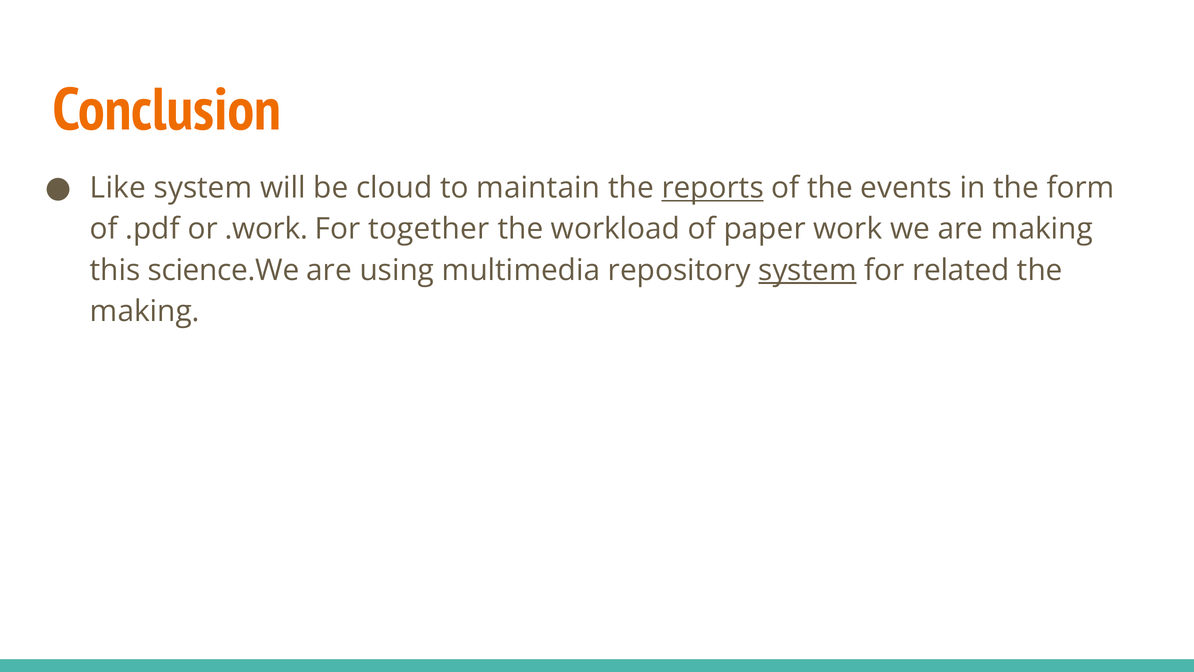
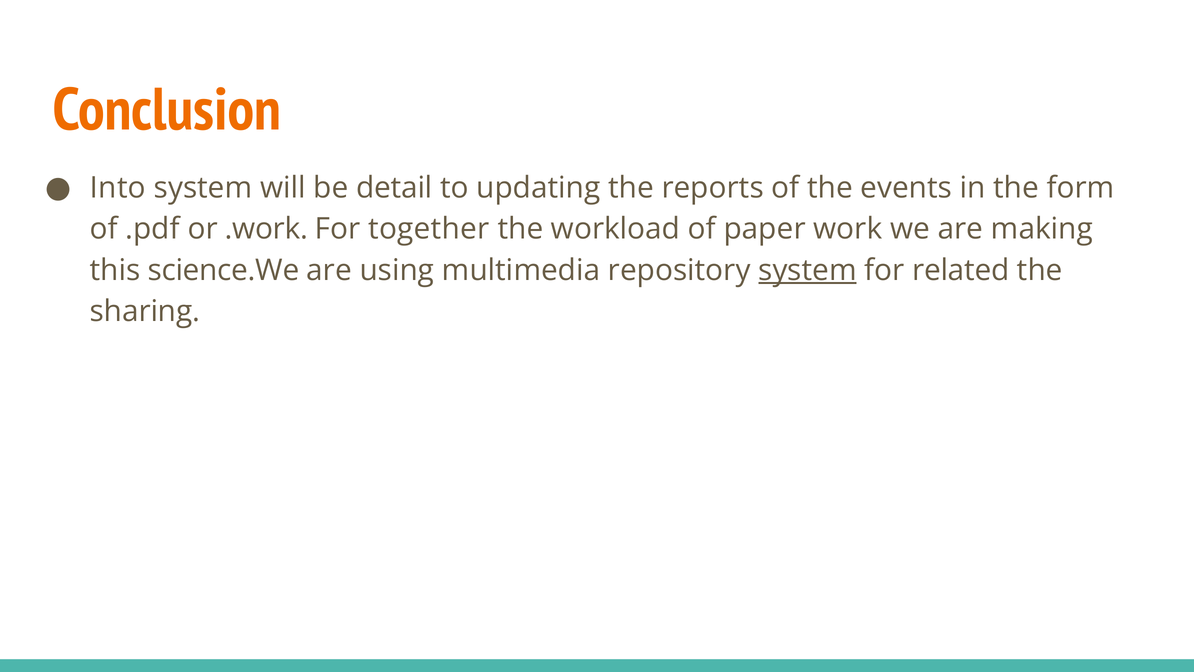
Like: Like -> Into (118, 188)
cloud: cloud -> detail (394, 188)
maintain: maintain -> updating (538, 188)
reports underline: present -> none (713, 188)
making: making -> sharing (145, 311)
